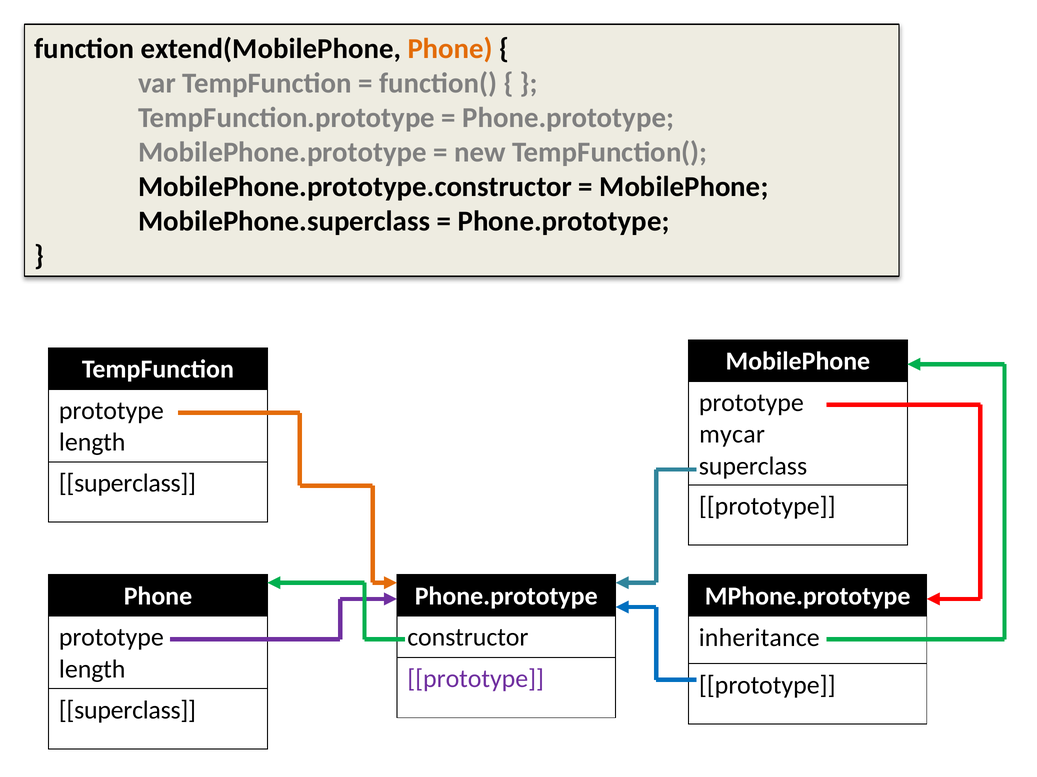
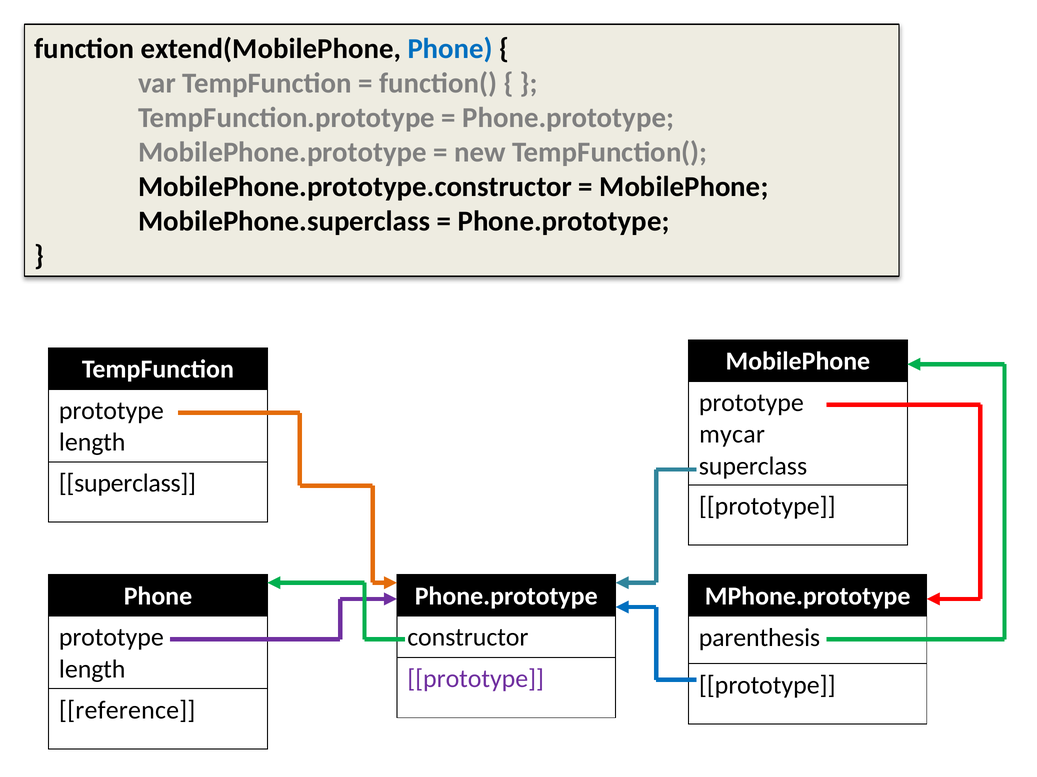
Phone colour: orange -> blue (450, 49)
inheritance: inheritance -> parenthesis (759, 638)
superclass: superclass -> reference (127, 711)
